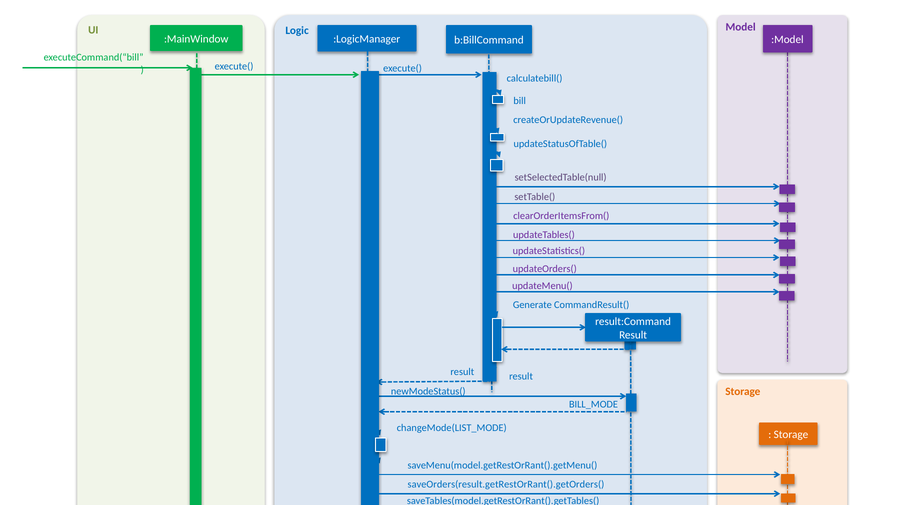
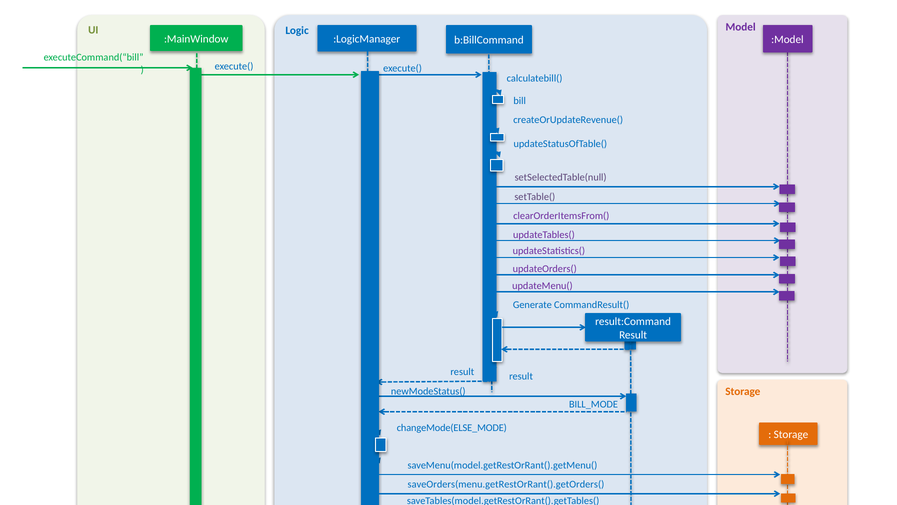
changeMode(LIST_MODE: changeMode(LIST_MODE -> changeMode(ELSE_MODE (452, 427)
saveOrders(result.getRestOrRant().getOrders(: saveOrders(result.getRestOrRant().getOrders( -> saveOrders(menu.getRestOrRant().getOrders( (506, 484)
